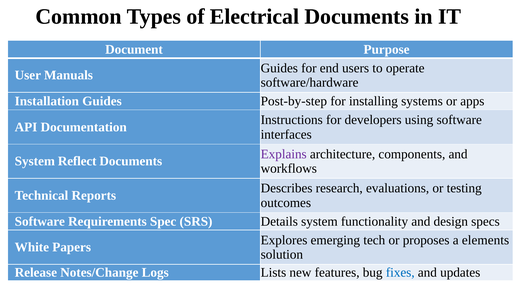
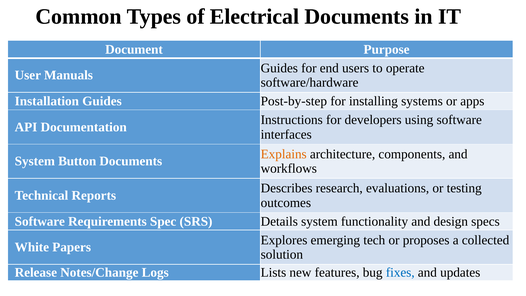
Explains colour: purple -> orange (284, 154)
Reflect: Reflect -> Button (77, 161)
elements: elements -> collected (486, 240)
